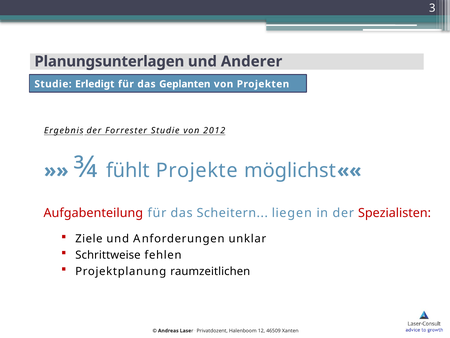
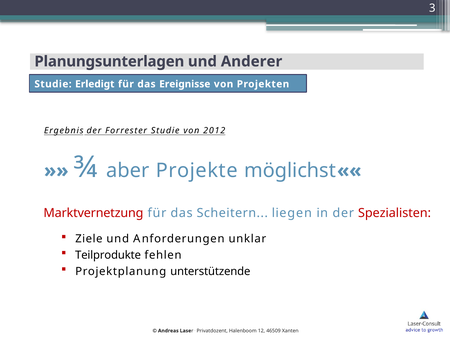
Geplanten: Geplanten -> Ereignisse (185, 84)
fühlt: fühlt -> aber (128, 170)
Aufgabenteilung: Aufgabenteilung -> Marktvernetzung (93, 213)
Schrittweise: Schrittweise -> Teilprodukte (108, 255)
raumzeitlichen: raumzeitlichen -> unterstützende (210, 271)
